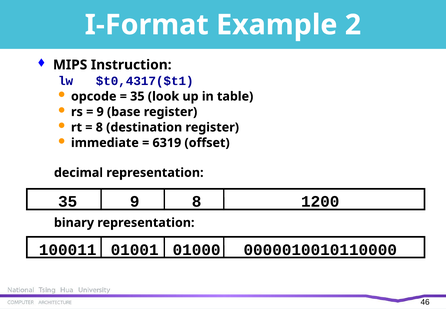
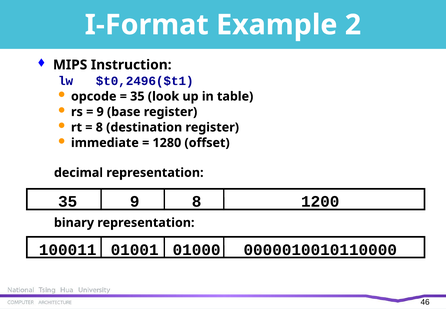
$t0,4317($t1: $t0,4317($t1 -> $t0,2496($t1 (145, 81)
6319: 6319 -> 1280 (167, 143)
